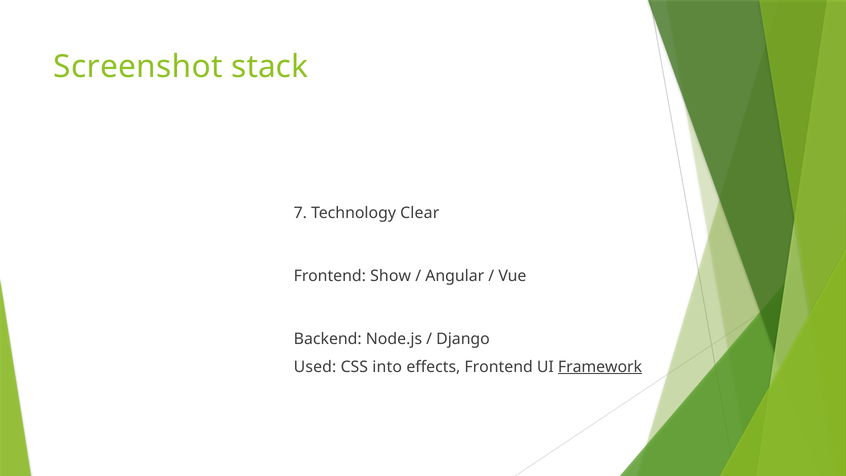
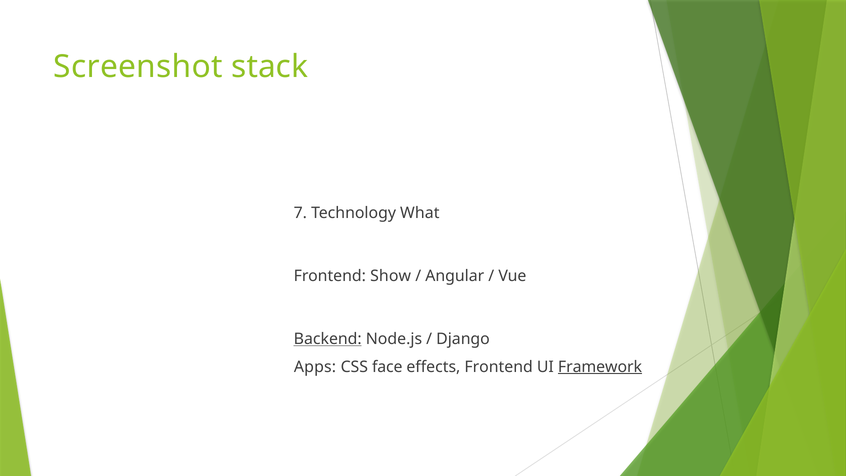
Clear: Clear -> What (420, 213)
Backend underline: none -> present (328, 339)
Used: Used -> Apps (315, 367)
into: into -> face (387, 367)
